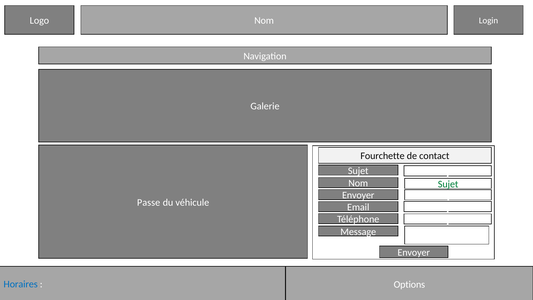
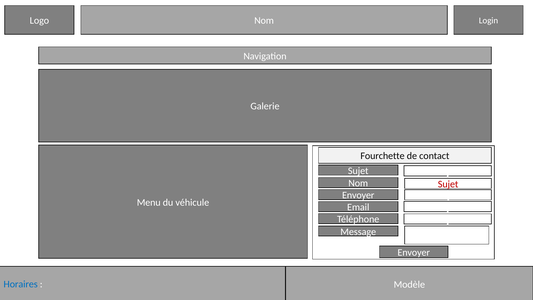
Sujet colour: green -> red (448, 184)
Passe: Passe -> Menu (149, 202)
Options: Options -> Modèle (409, 284)
